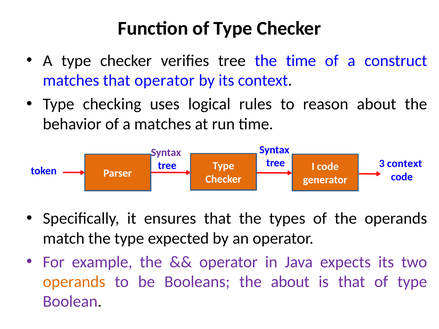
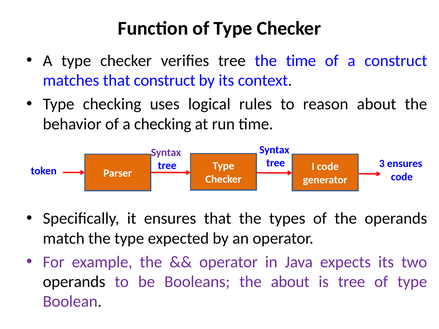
that operator: operator -> construct (165, 81)
a matches: matches -> checking (163, 124)
3 context: context -> ensures (405, 164)
operands colour: orange -> black (74, 282)
is that: that -> tree (352, 282)
